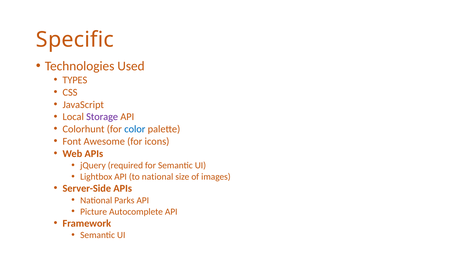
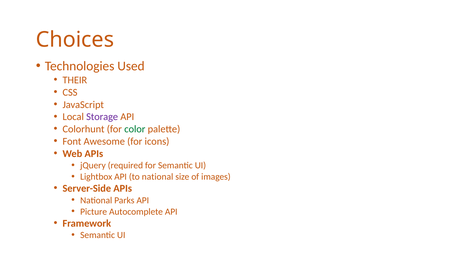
Specific: Specific -> Choices (75, 40)
TYPES: TYPES -> THEIR (75, 80)
color colour: blue -> green (135, 129)
